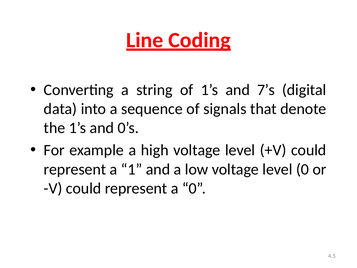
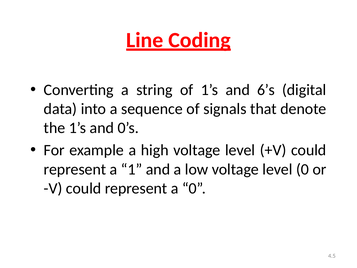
7’s: 7’s -> 6’s (266, 90)
